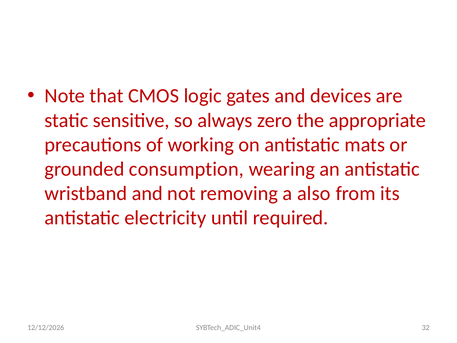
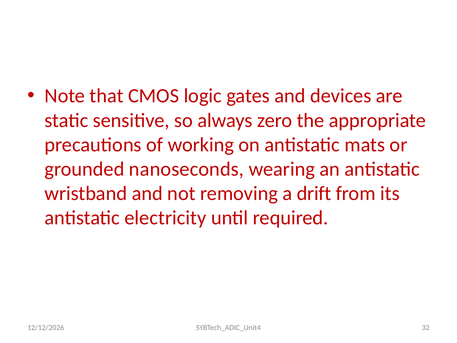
consumption: consumption -> nanoseconds (187, 169)
also: also -> drift (314, 193)
